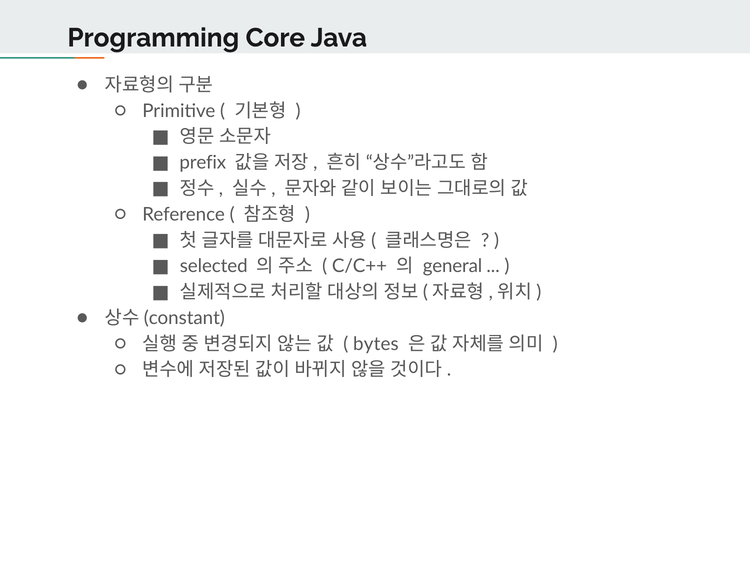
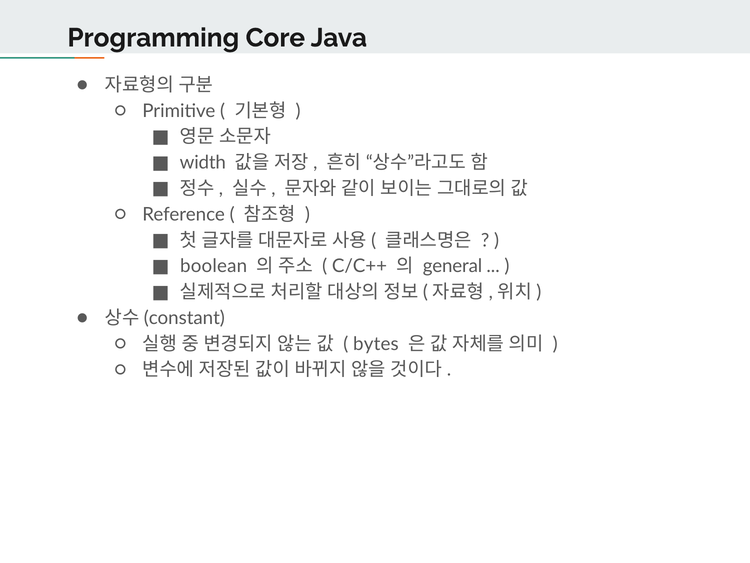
prefix: prefix -> width (203, 163)
selected: selected -> boolean (214, 266)
